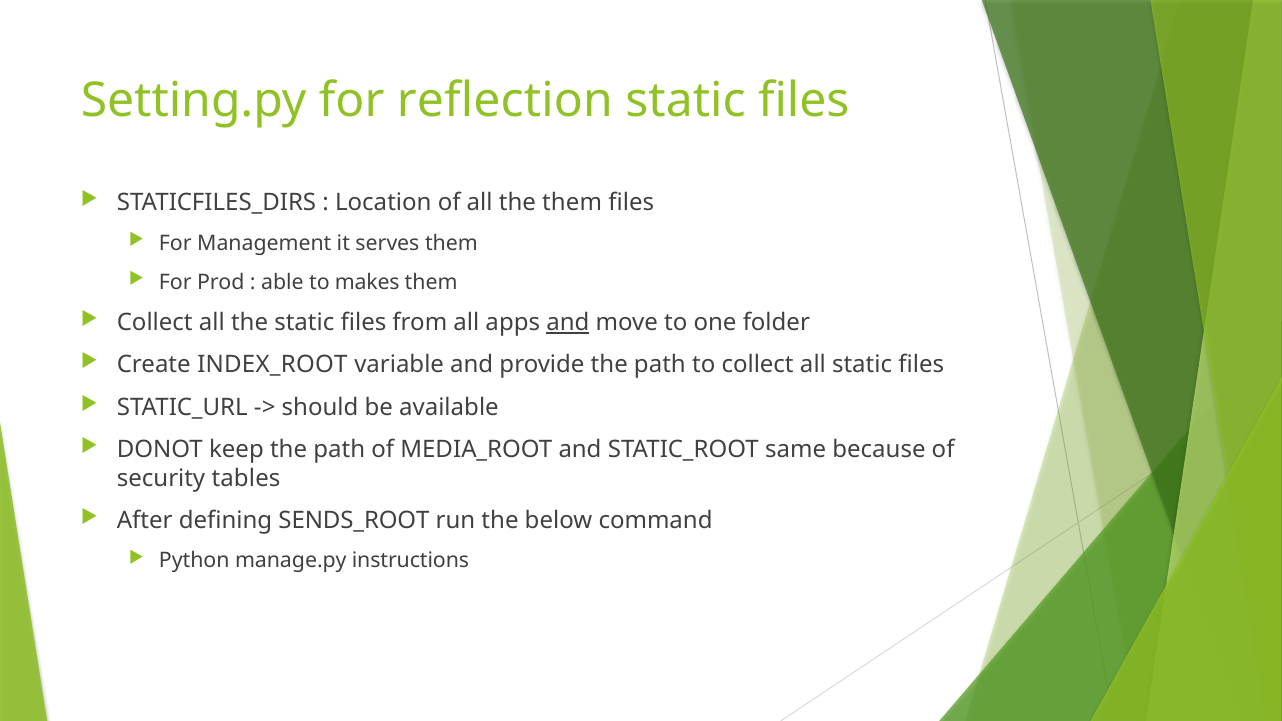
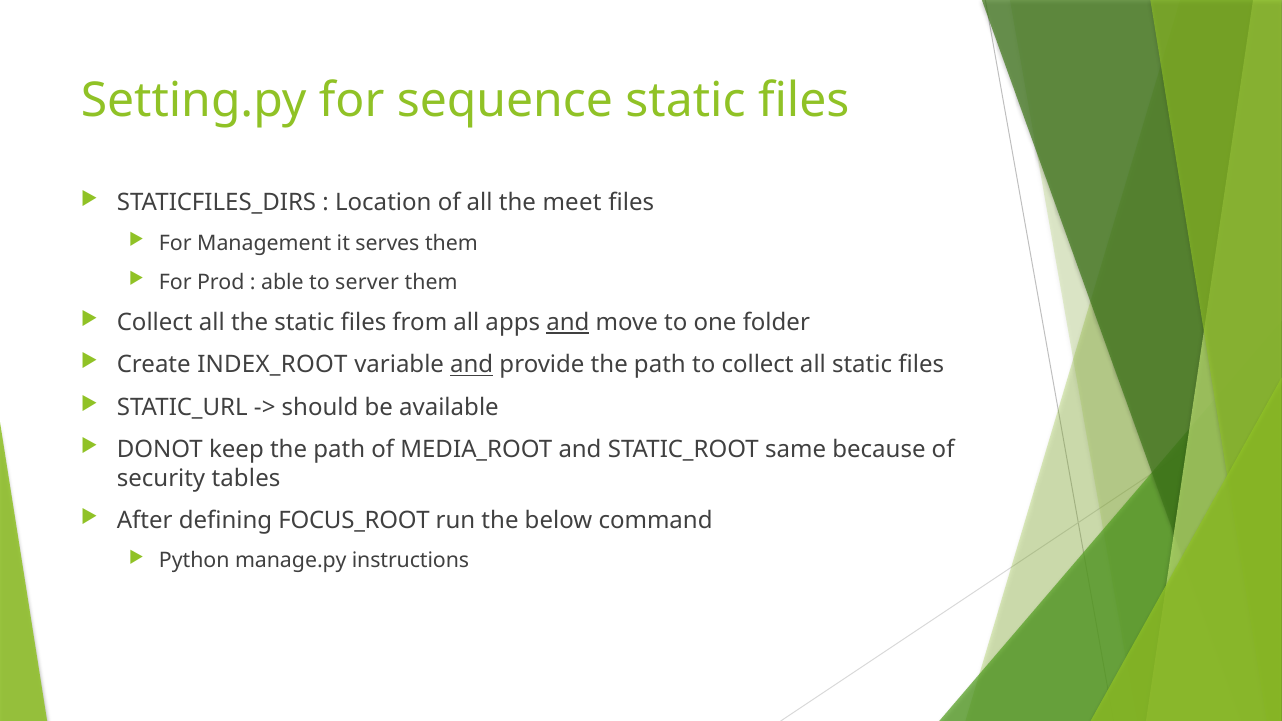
reflection: reflection -> sequence (505, 101)
the them: them -> meet (572, 203)
makes: makes -> server (367, 282)
and underline: none -> present (472, 365)
SENDS_ROOT: SENDS_ROOT -> FOCUS_ROOT (354, 520)
